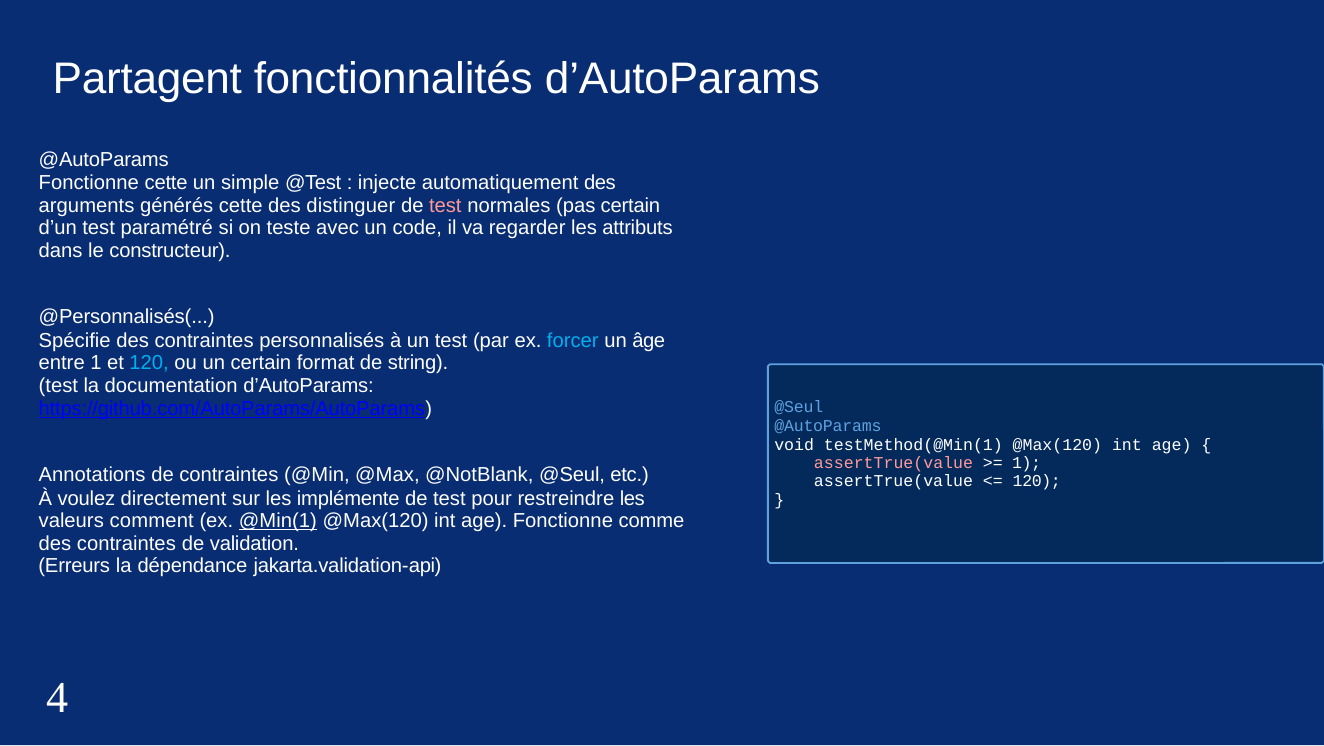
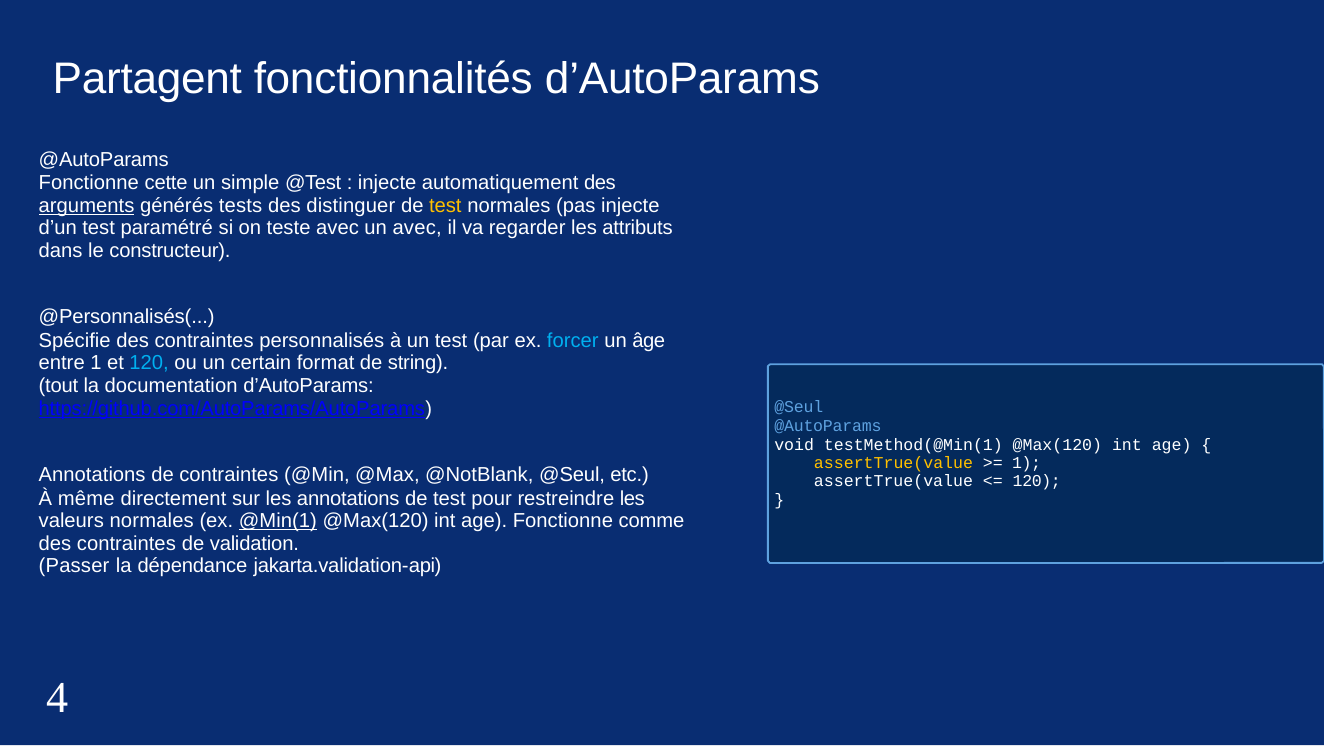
arguments underline: none -> present (87, 205)
générés cette: cette -> tests (241, 205)
test colour: pink -> yellow (445, 205)
pas certain: certain -> injecte (630, 205)
un code: code -> avec (417, 228)
test: test -> tout (58, 386)
assertTrue(value colour: pink -> yellow (894, 463)
voulez: voulez -> même (86, 498)
les implémente: implémente -> annotations (348, 498)
valeurs comment: comment -> normales (152, 521)
Erreurs: Erreurs -> Passer (74, 565)
